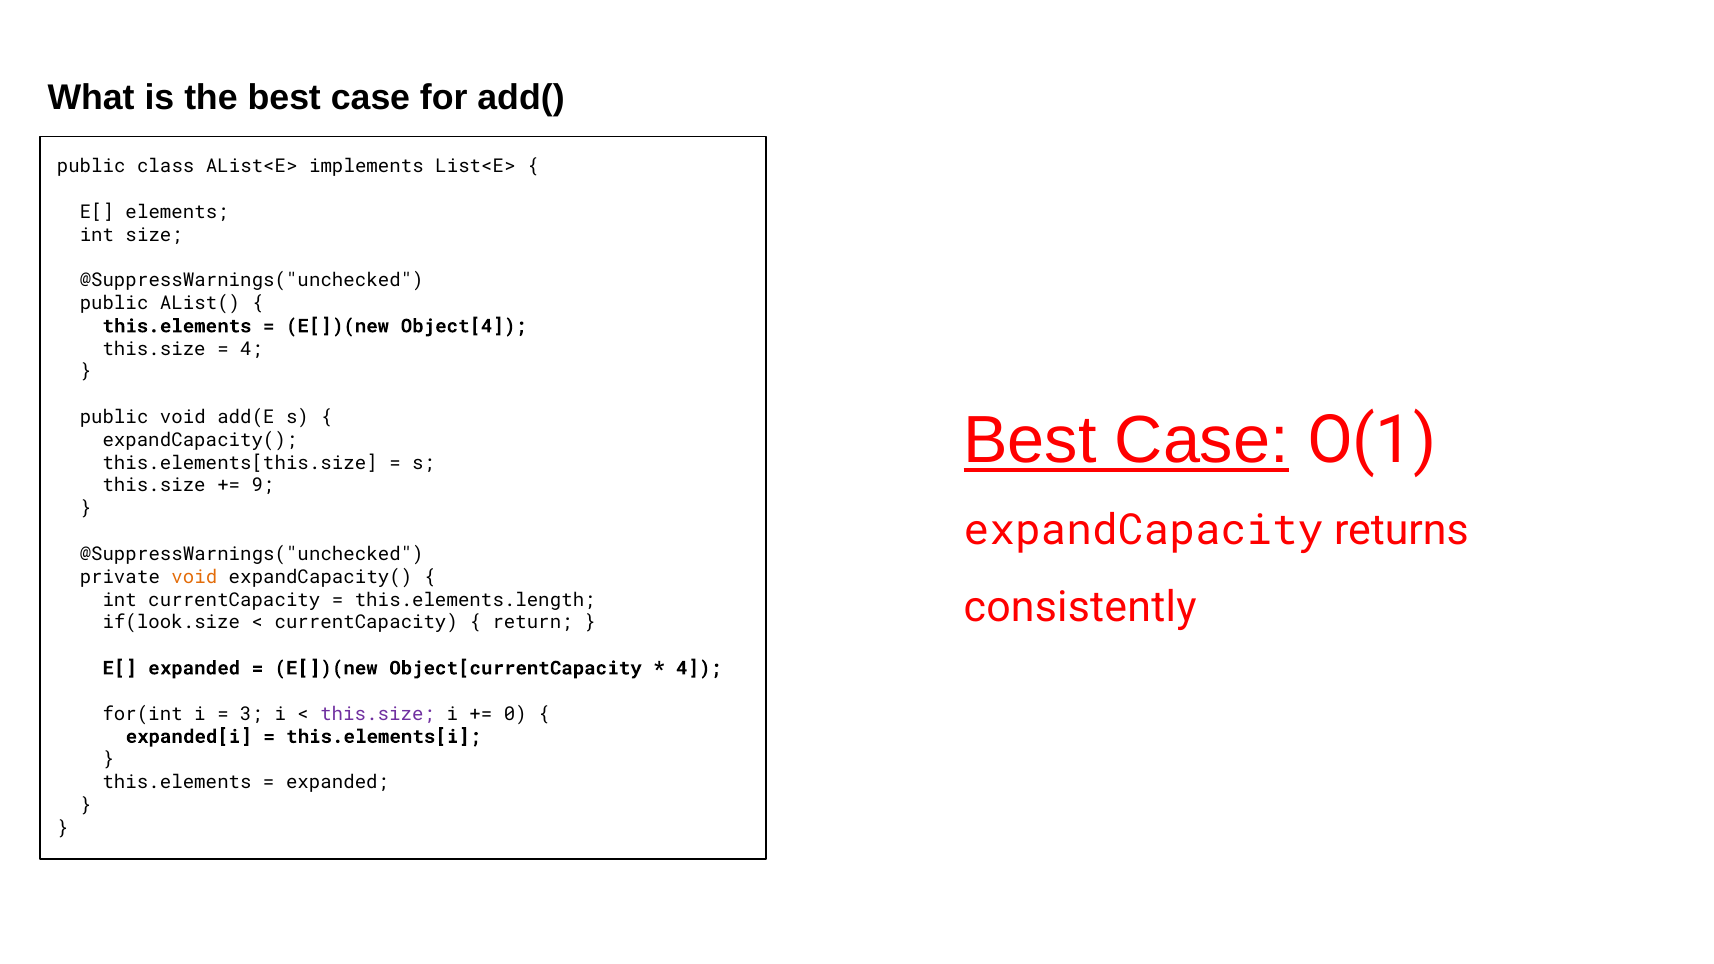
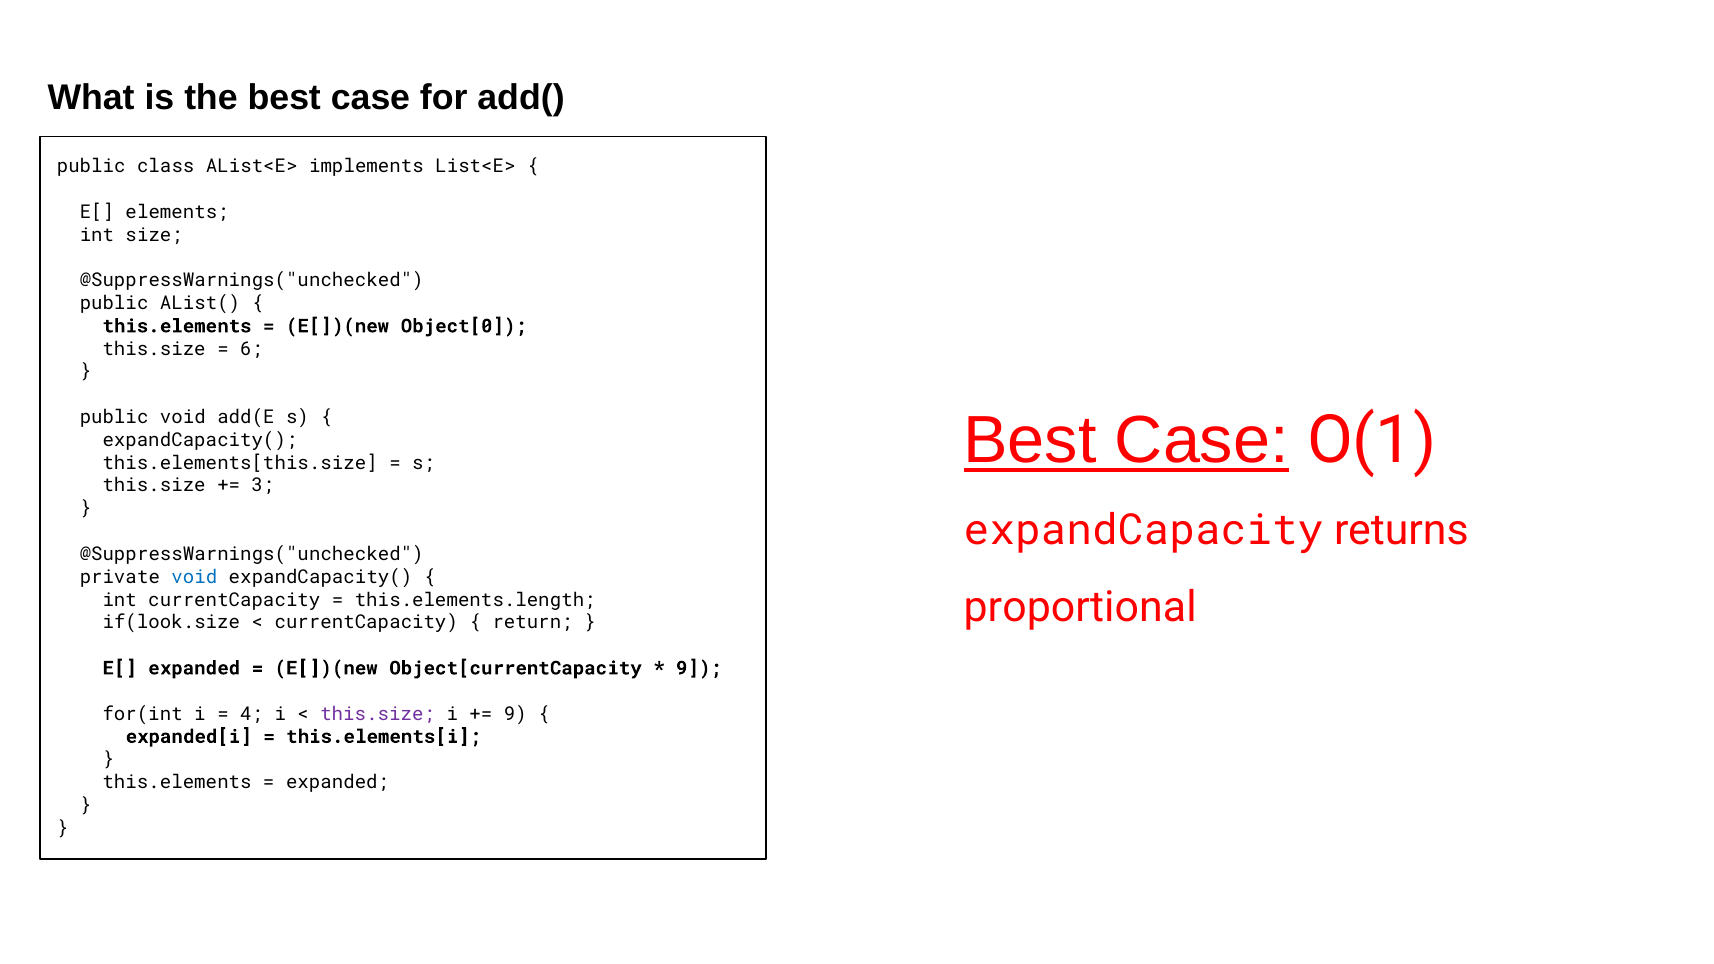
Object[4: Object[4 -> Object[0 (464, 326)
4: 4 -> 6 (252, 349)
9: 9 -> 3 (263, 486)
void colour: orange -> blue (194, 577)
consistently: consistently -> proportional (1080, 608)
4: 4 -> 9 (699, 668)
3: 3 -> 4 (252, 714)
0: 0 -> 9 (515, 714)
